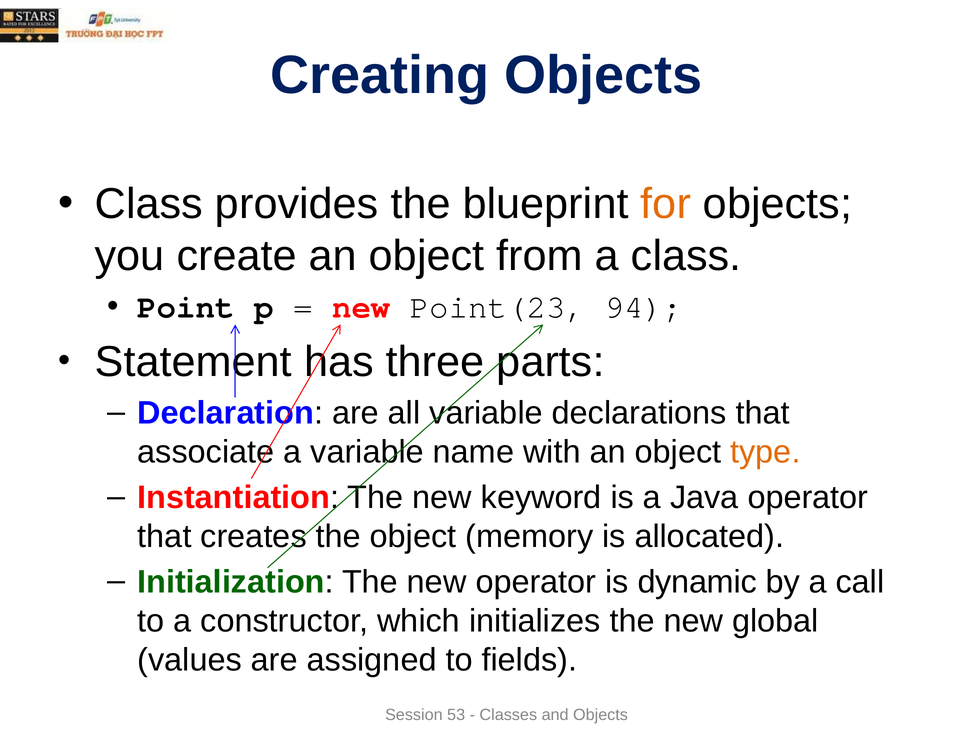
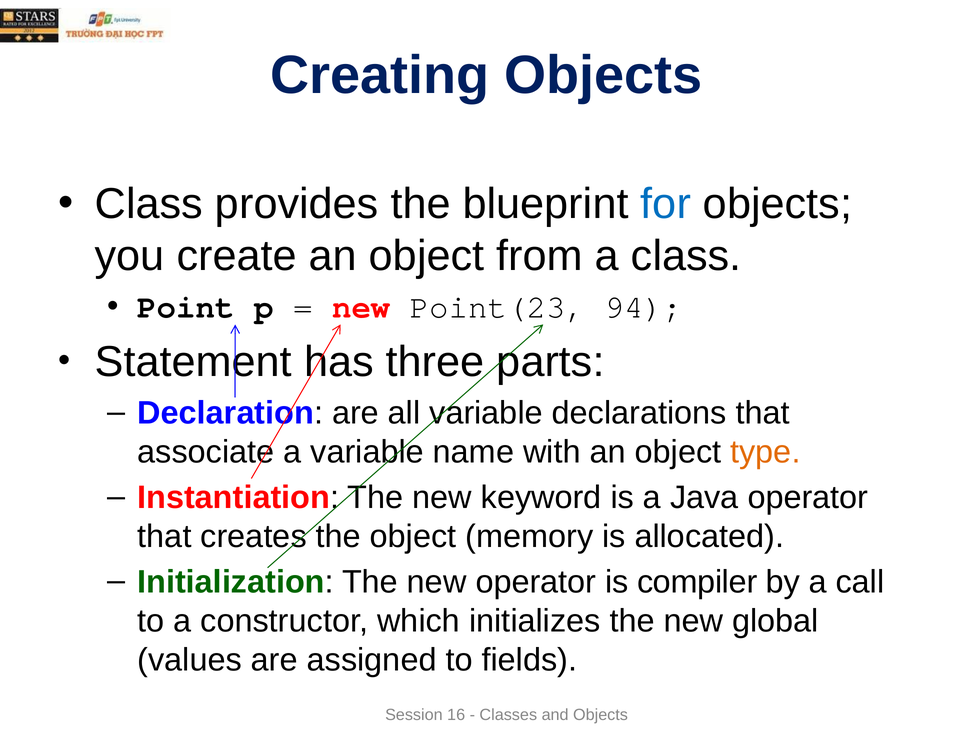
for colour: orange -> blue (666, 204)
dynamic: dynamic -> compiler (697, 582)
53: 53 -> 16 (456, 715)
